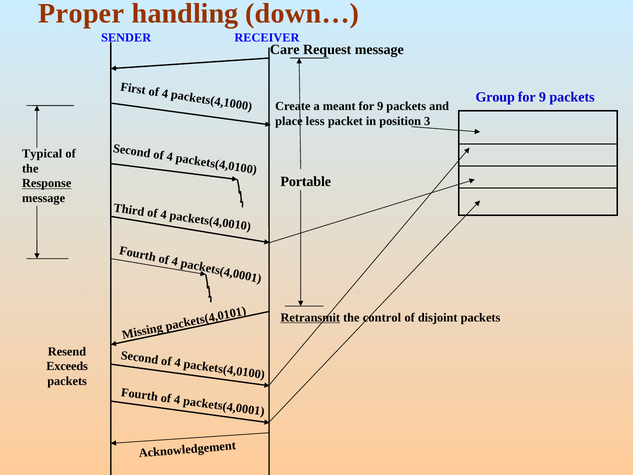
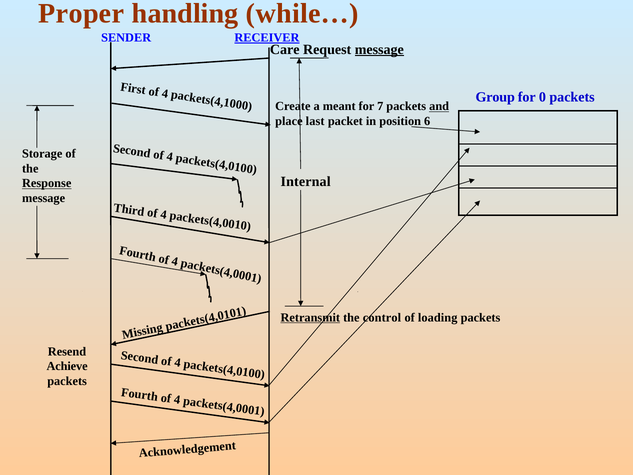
down…: down… -> while… (302, 14)
RECEIVER underline: none -> present (267, 38)
message underline: none -> present (379, 49)
9: 9 -> 0 (542, 97)
9: 9 -> 7 (380, 106)
and underline: none -> present (439, 106)
less: less -> last (315, 121)
3: 3 -> 6 (427, 121)
Typical: Typical -> Storage (42, 154)
Portable: Portable -> Internal (306, 181)
disjoint: disjoint -> loading (438, 317)
Exceeds: Exceeds -> Achieve (67, 366)
